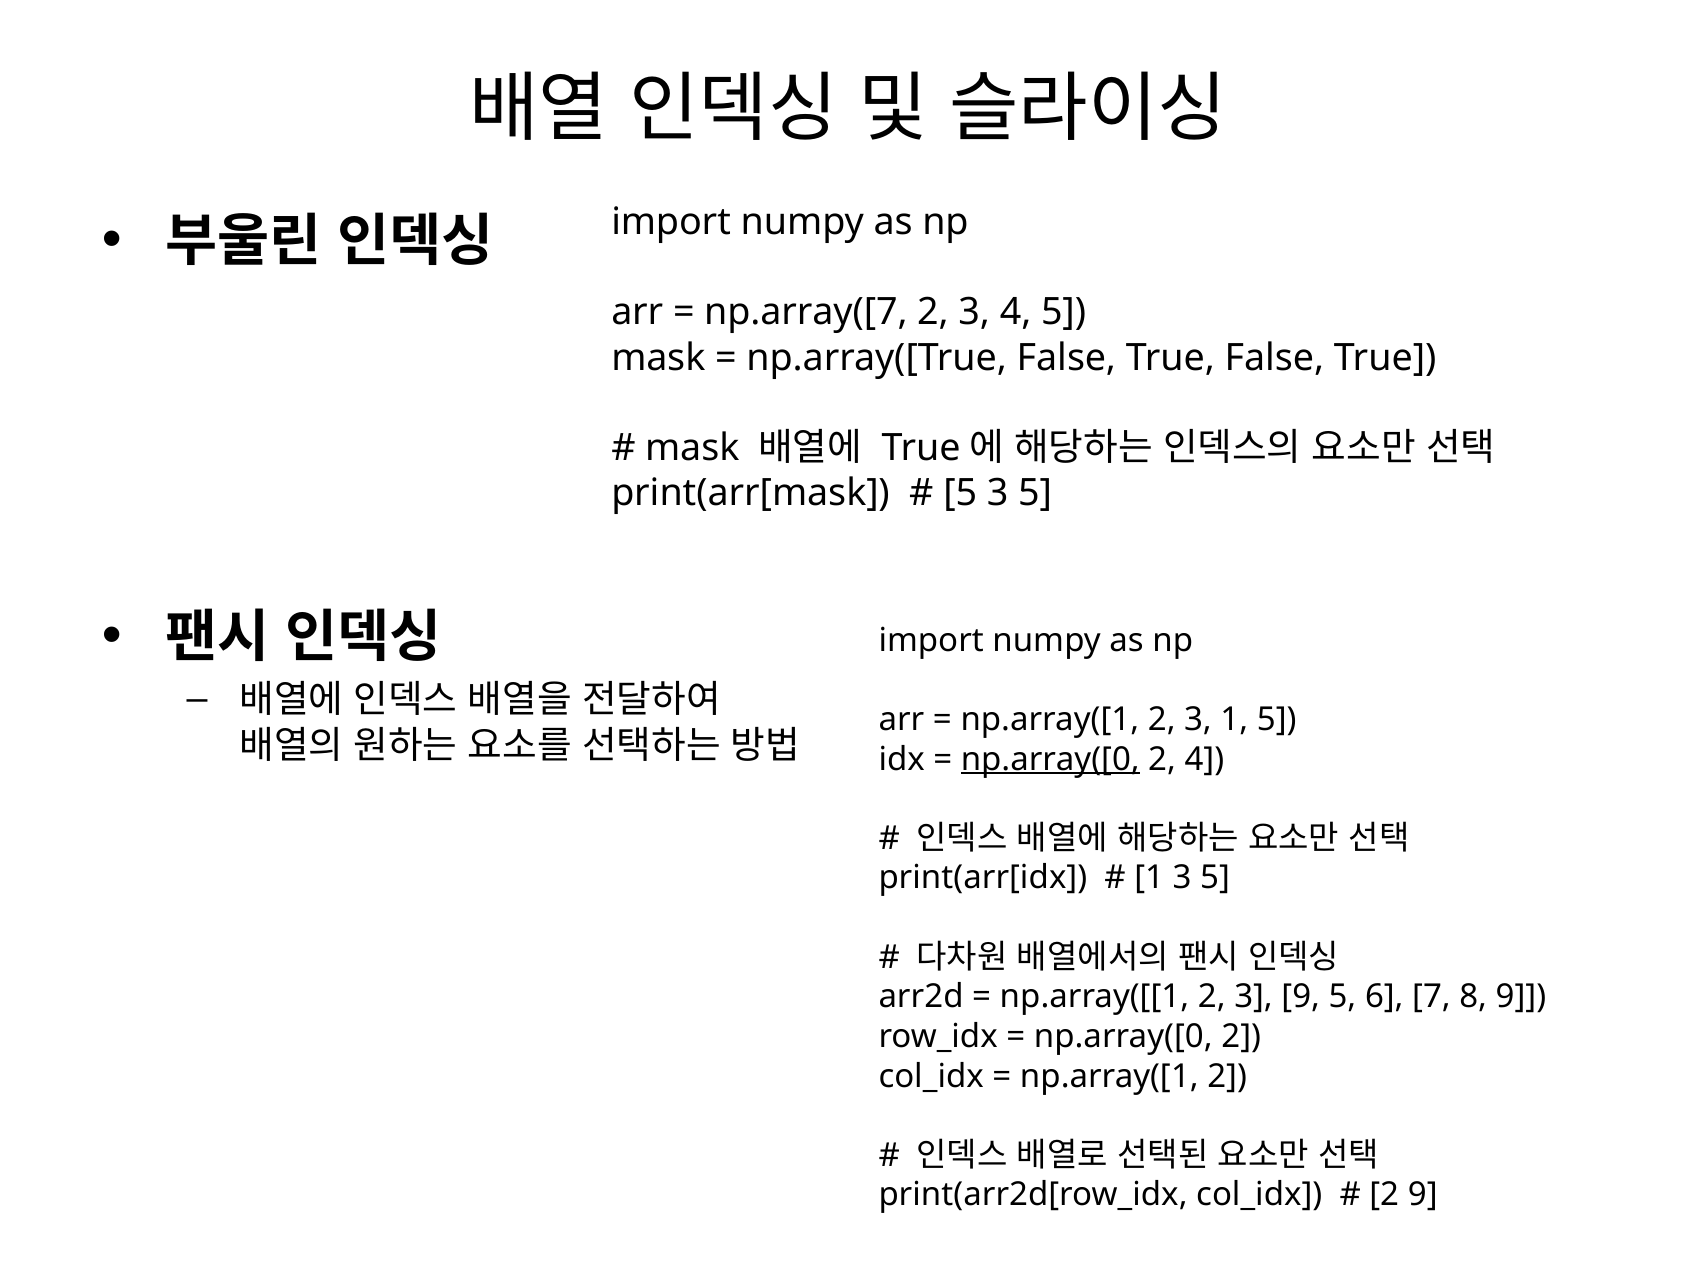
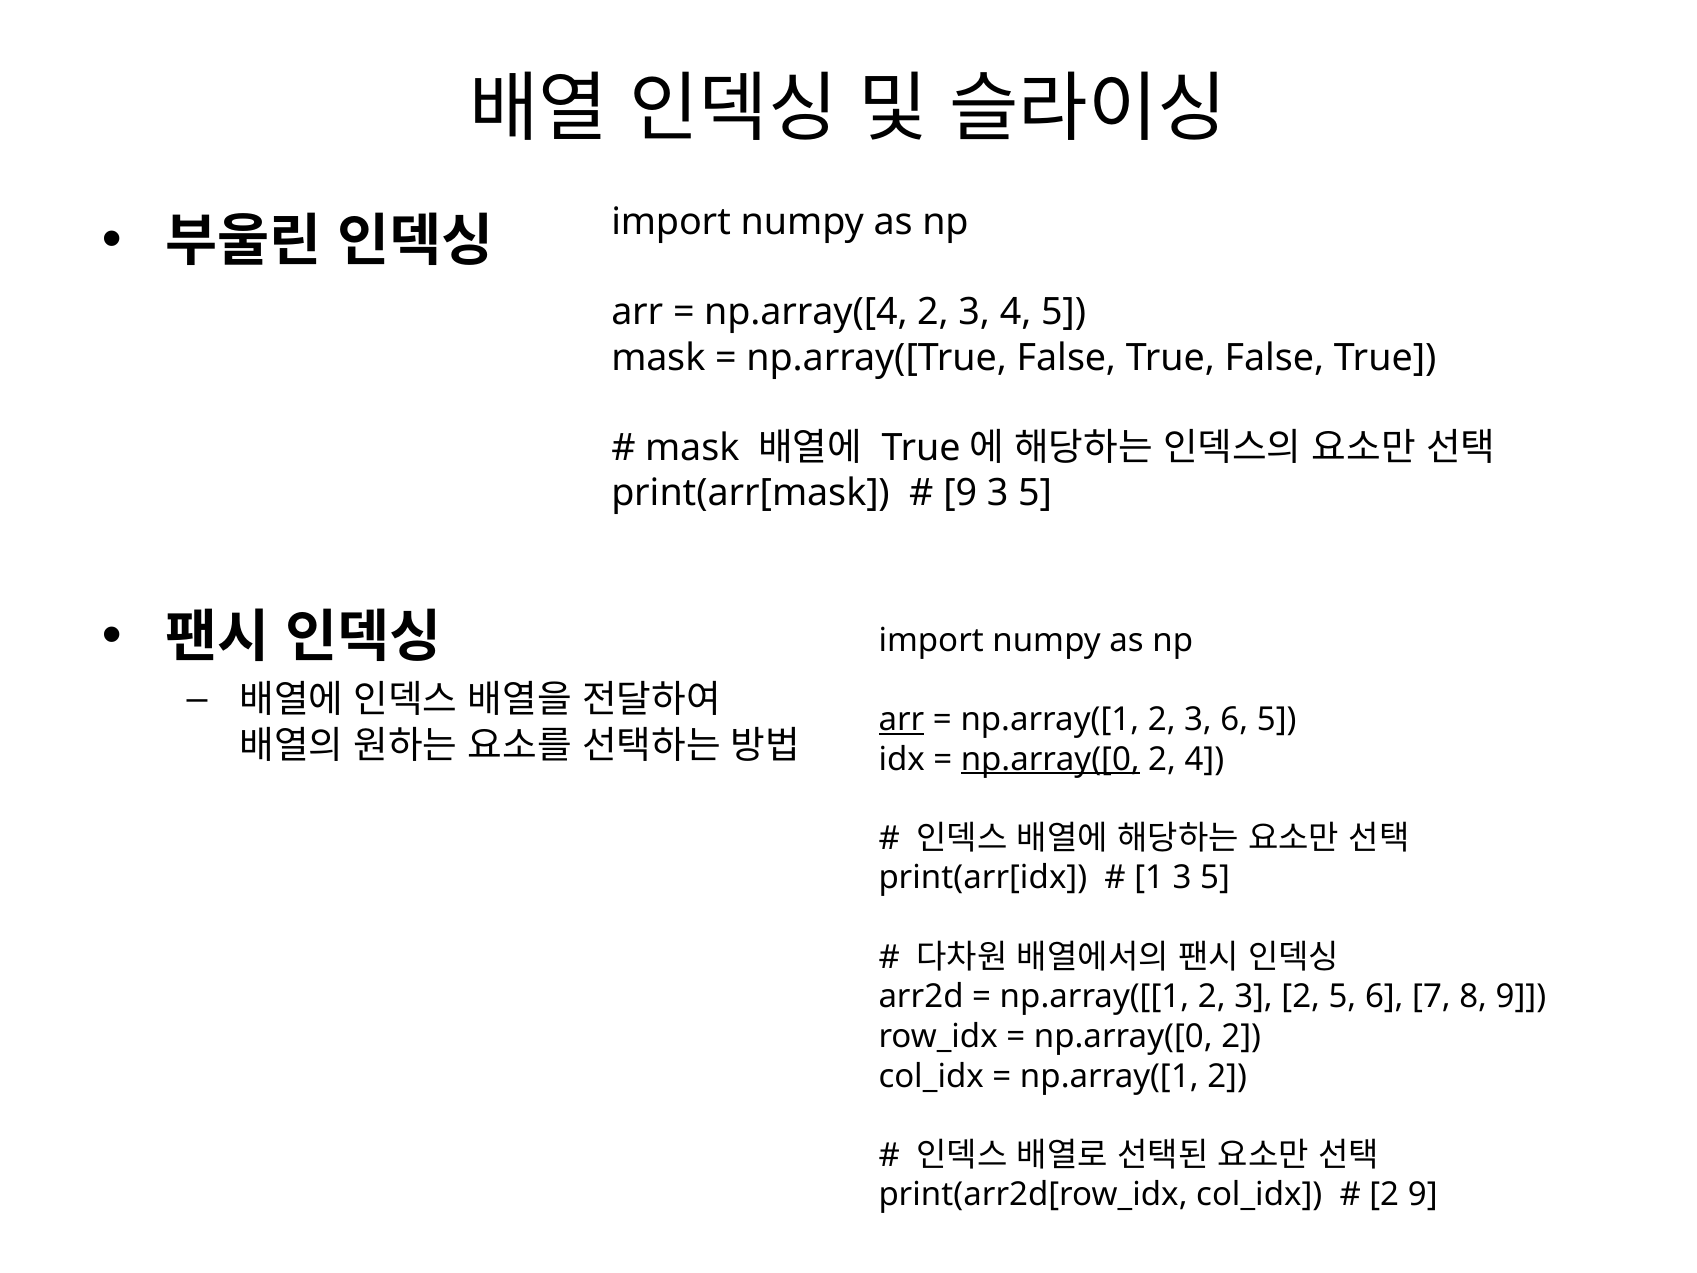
np.array([7: np.array([7 -> np.array([4 (806, 312)
5: 5 -> 9 (960, 493)
arr underline: none -> present (901, 719)
3 1: 1 -> 6 (1234, 719)
3 9: 9 -> 2 (1301, 997)
